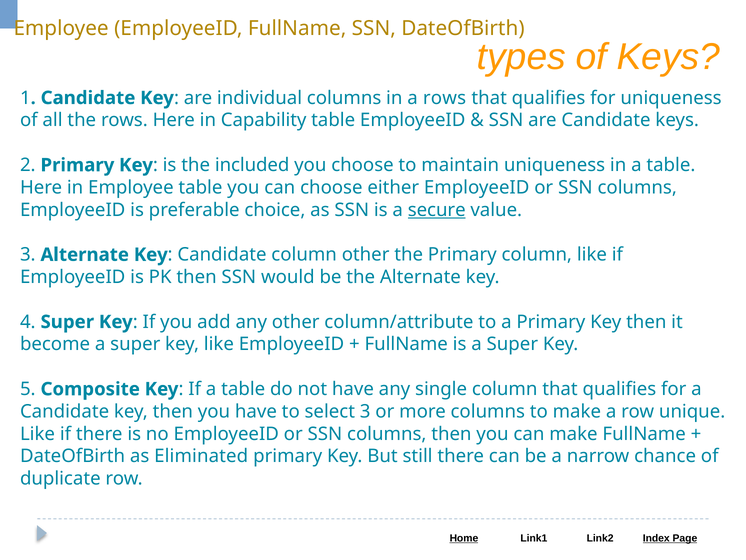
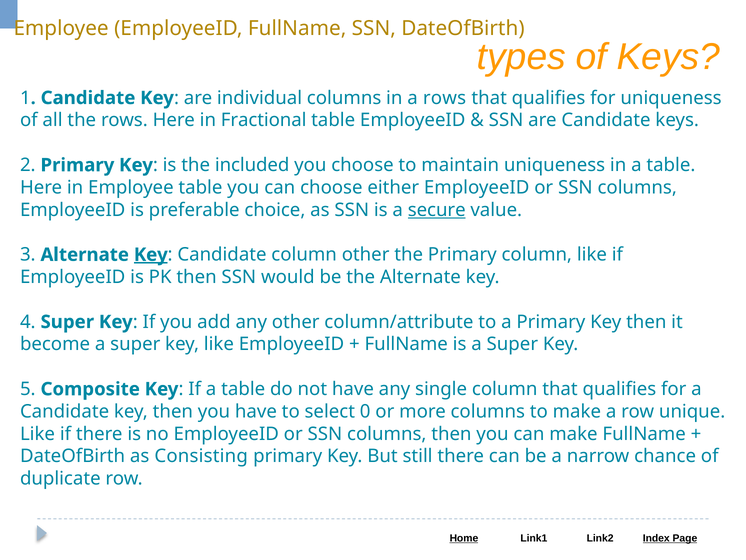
Capability: Capability -> Fractional (264, 120)
Key underline: none -> present (151, 255)
select 3: 3 -> 0 (365, 411)
Eliminated: Eliminated -> Consisting (201, 456)
